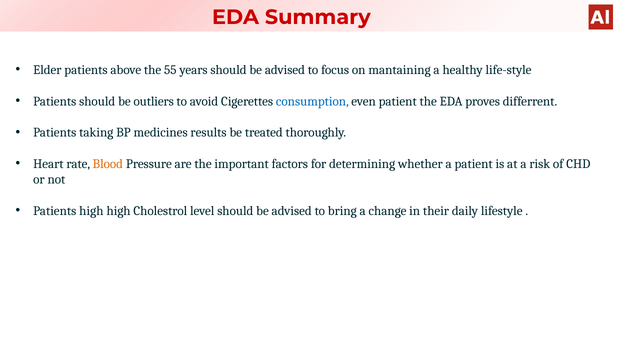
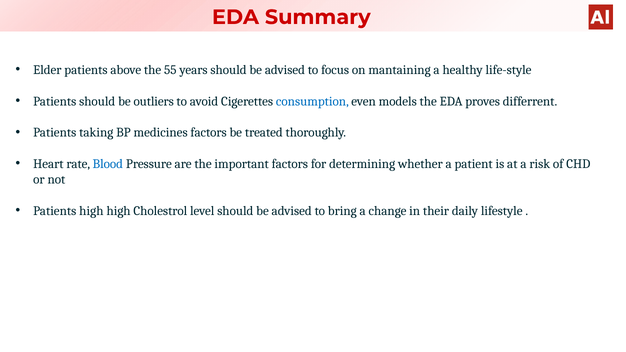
even patient: patient -> models (398, 101)
medicines results: results -> factors (209, 133)
Blood colour: orange -> blue (108, 164)
